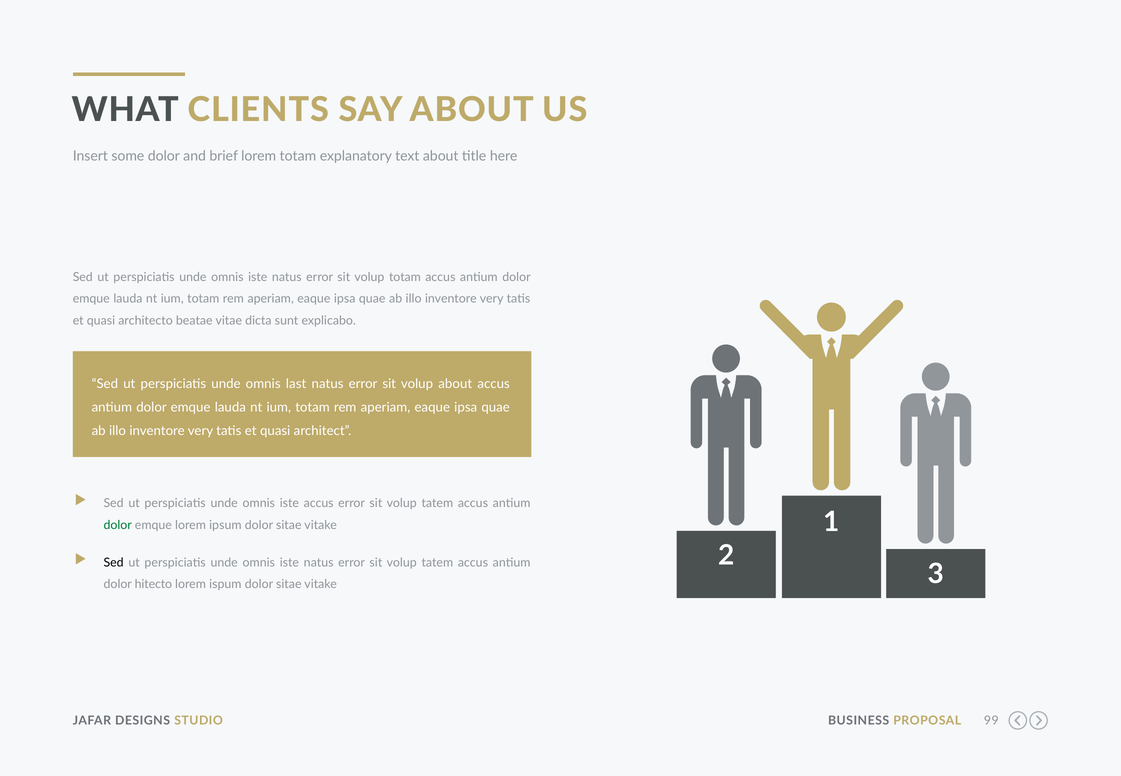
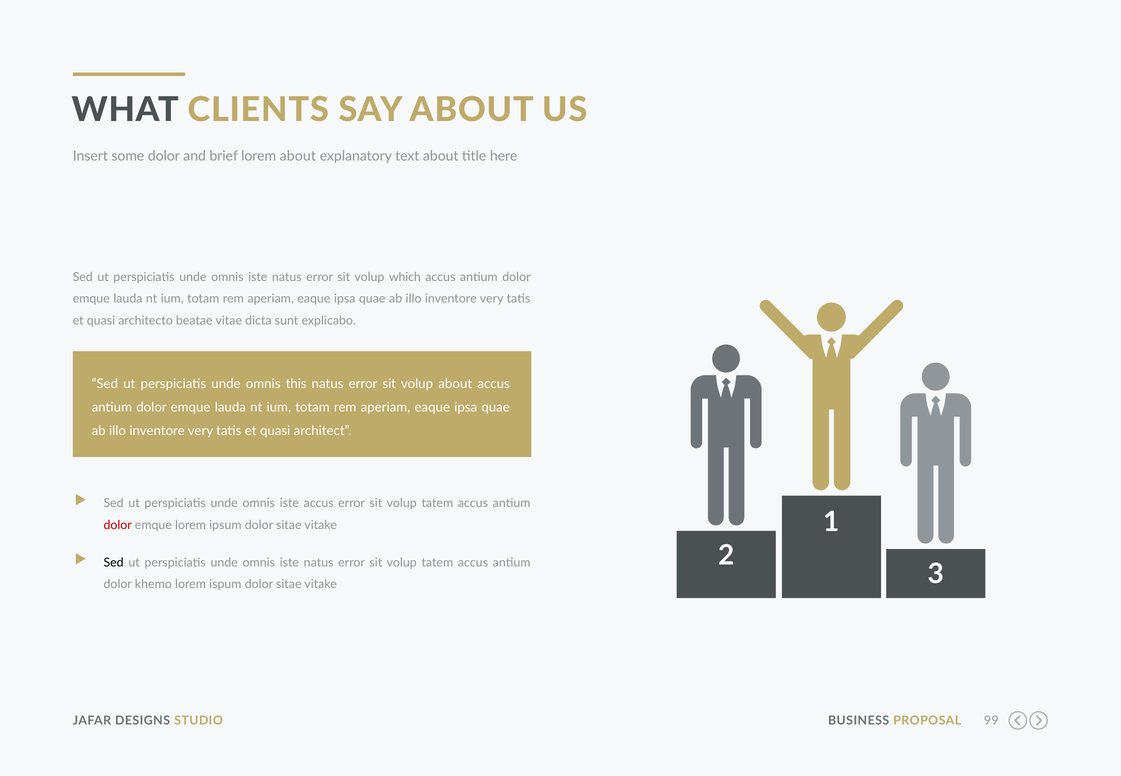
lorem totam: totam -> about (298, 156)
volup totam: totam -> which (405, 277)
last: last -> this (296, 384)
dolor colour: green -> red (118, 525)
hitecto: hitecto -> khemo (153, 584)
